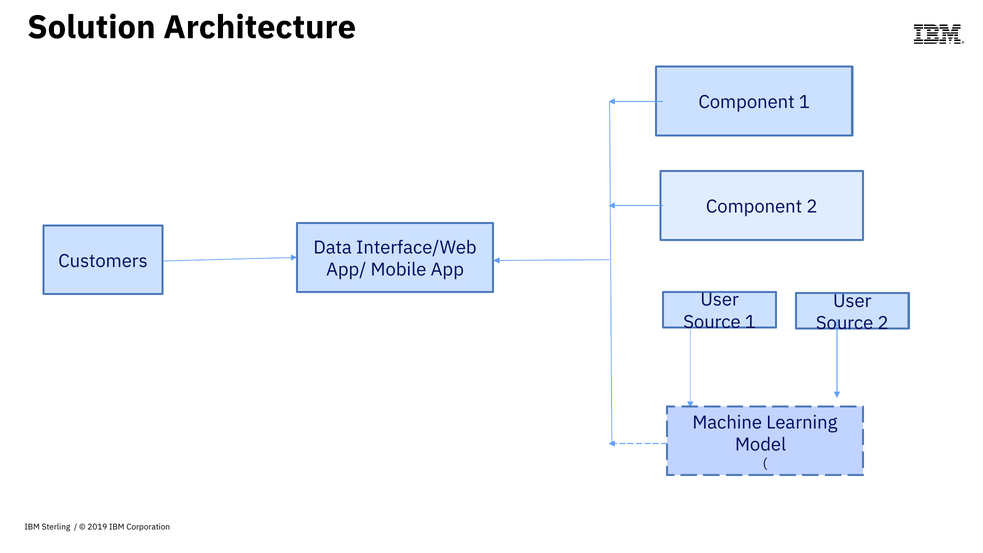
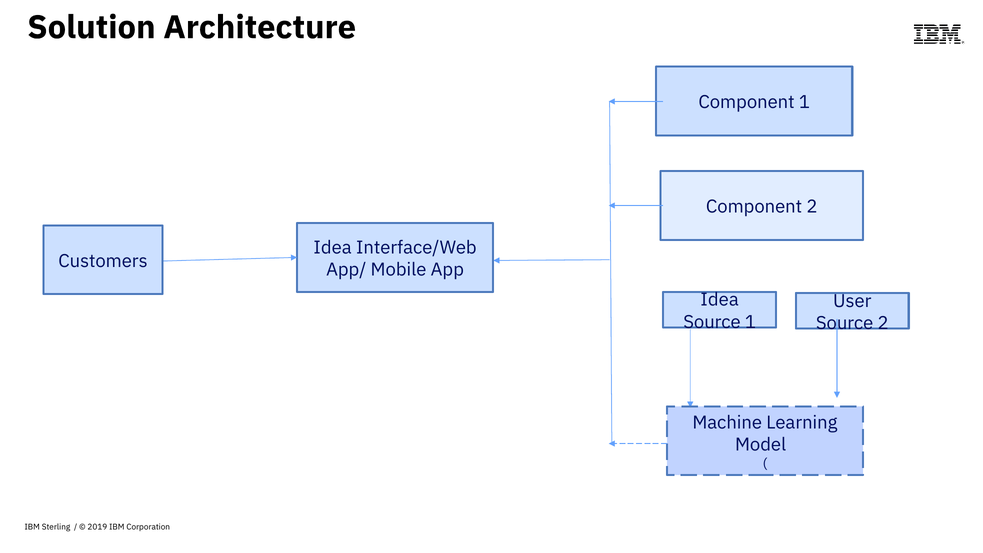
Data: Data -> Idea (333, 248)
User: User -> Idea (720, 300)
